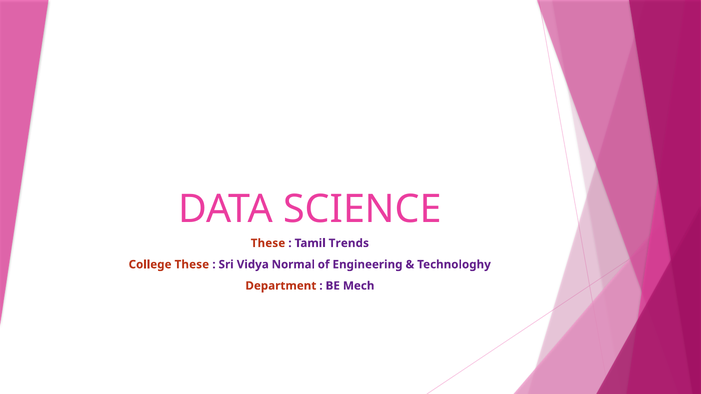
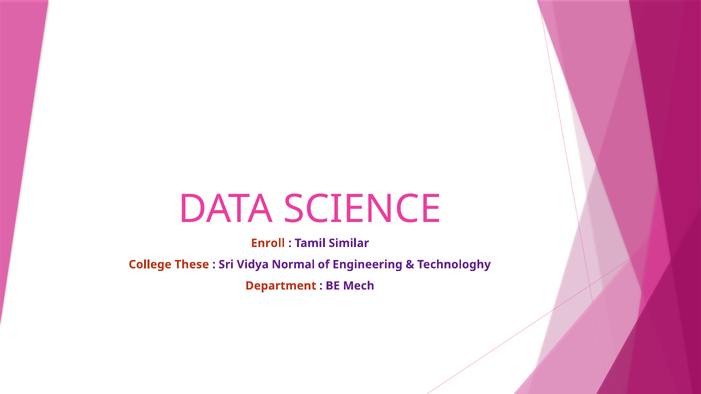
These: These -> Enroll (268, 243)
Trends: Trends -> Similar (349, 243)
